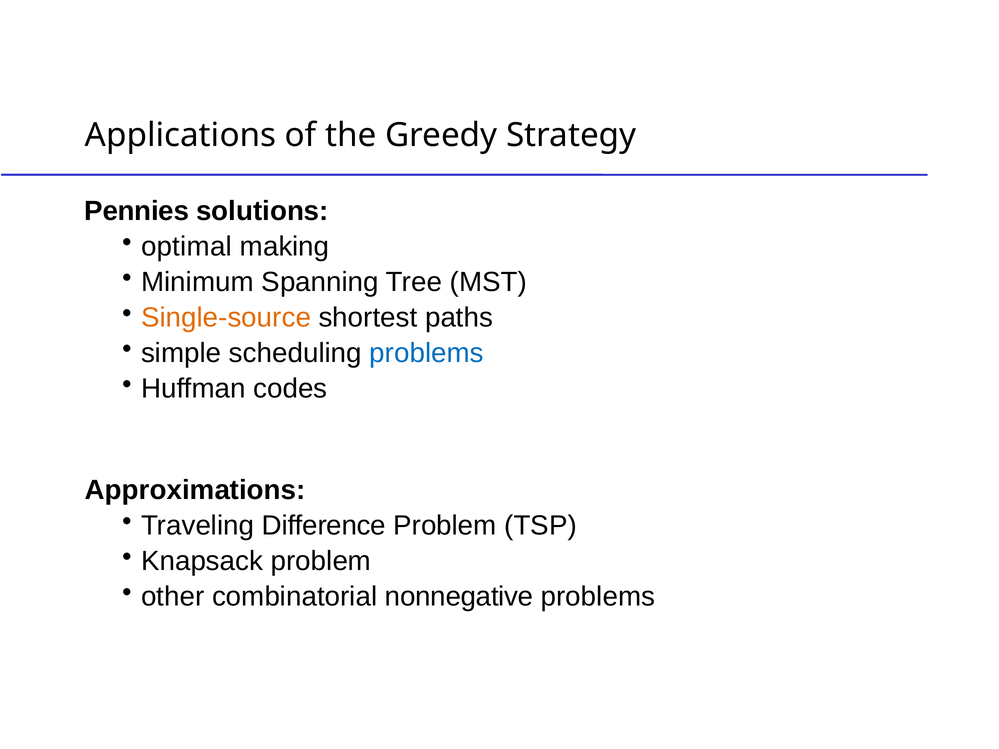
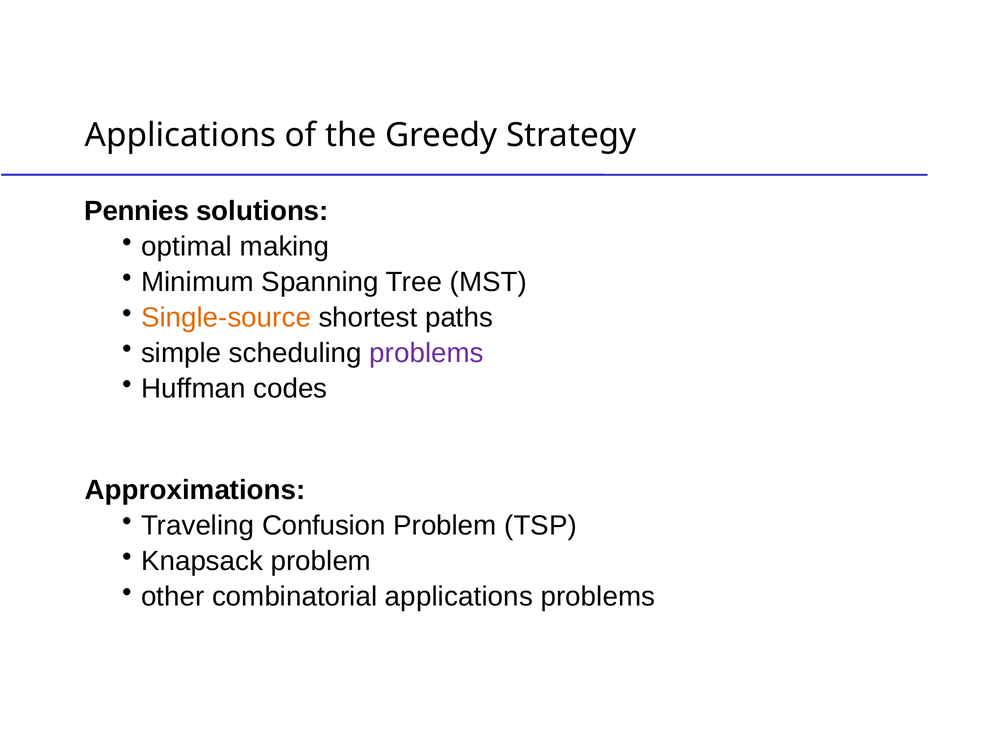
problems colour: blue -> purple (427, 353)
Difference: Difference -> Confusion (324, 526)
combinatorial nonnegative: nonnegative -> applications (459, 597)
